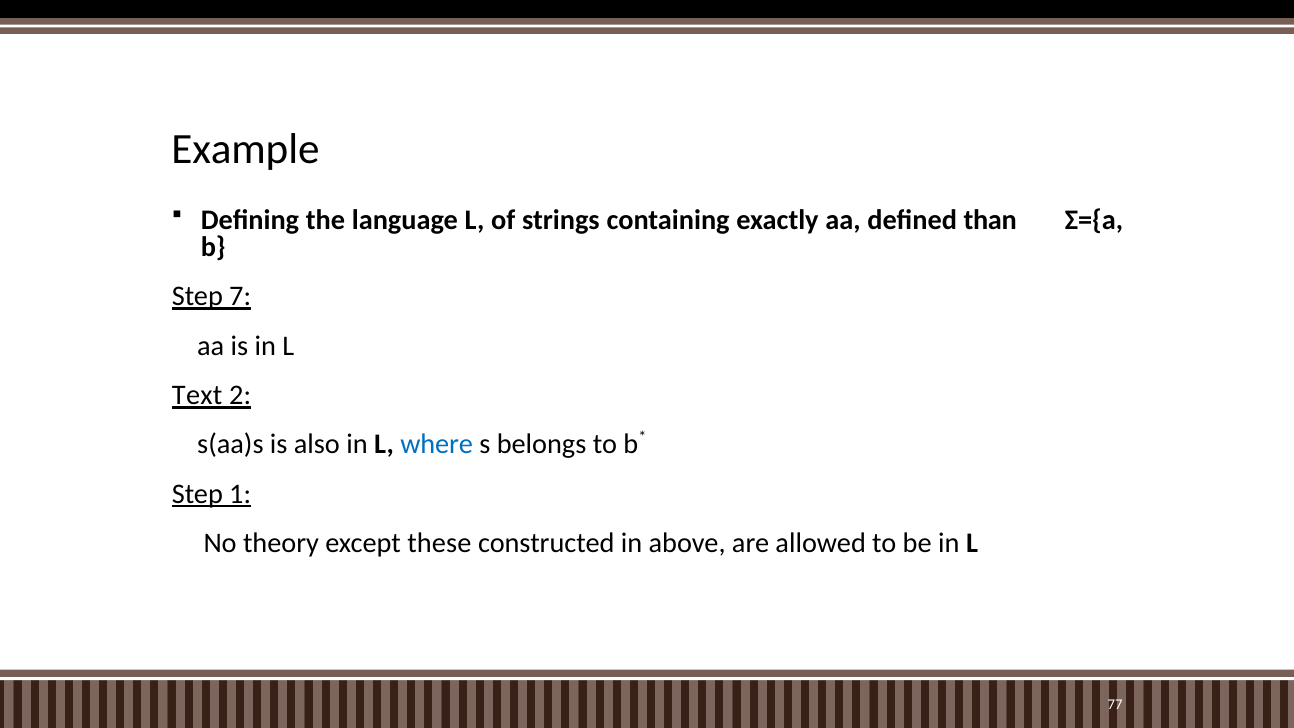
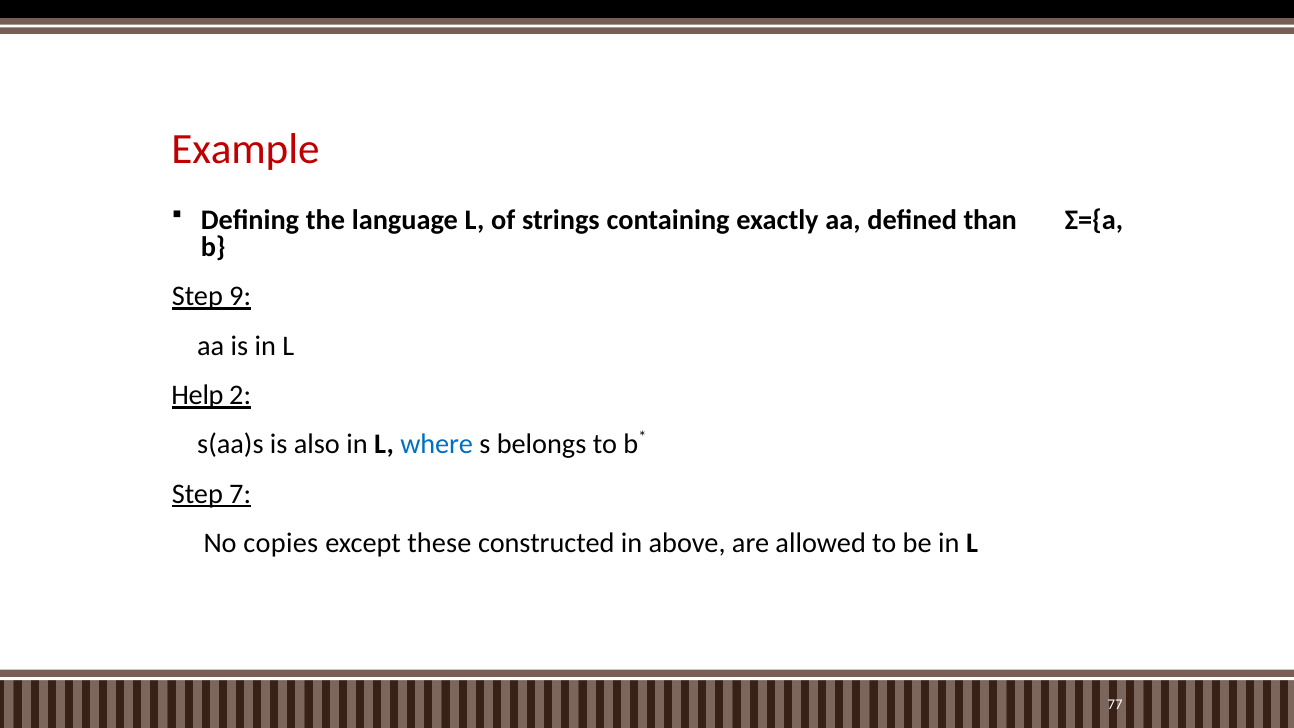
Example colour: black -> red (245, 149)
7: 7 -> 9 (240, 297)
Text: Text -> Help (197, 395)
1: 1 -> 7 (240, 494)
theory: theory -> copies (281, 543)
